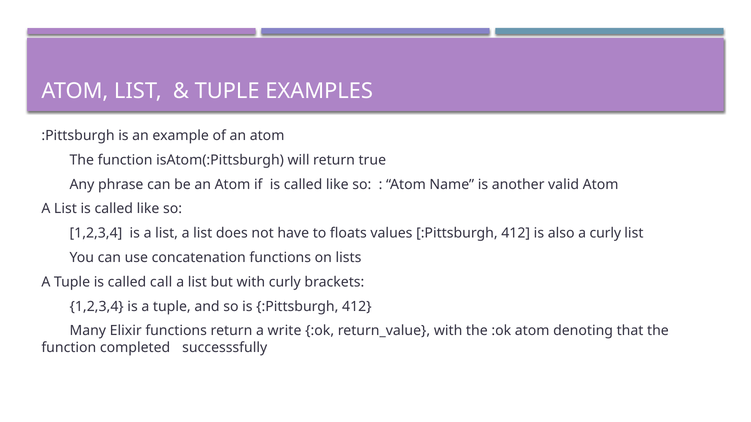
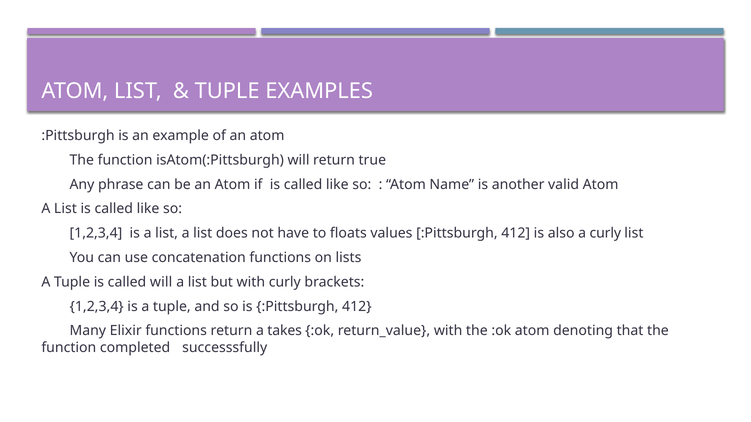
called call: call -> will (161, 282)
write: write -> takes (285, 331)
